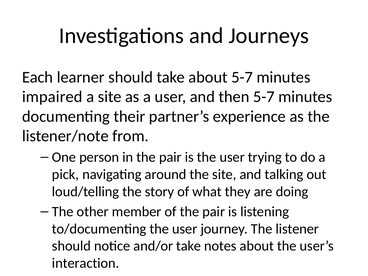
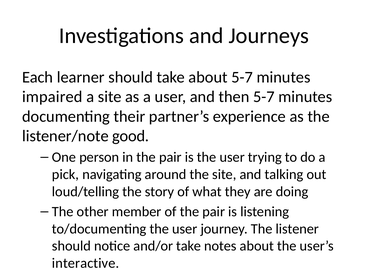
from: from -> good (131, 136)
interaction: interaction -> interactive (86, 263)
